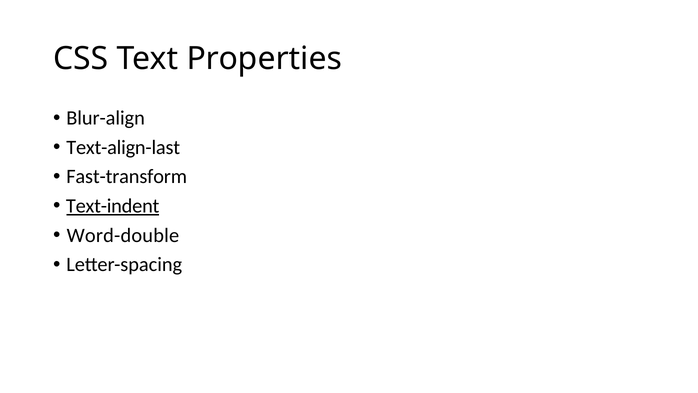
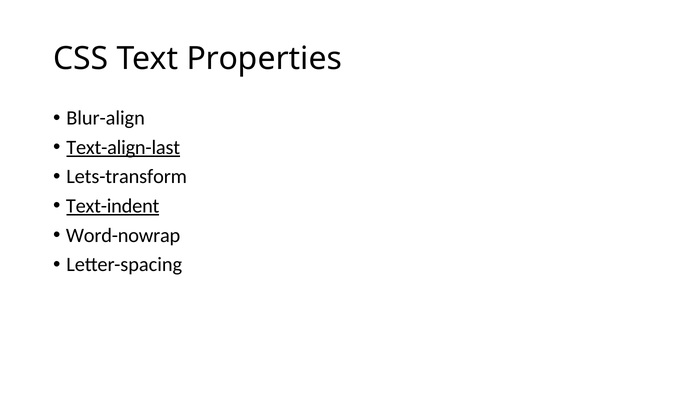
Text-align-last underline: none -> present (123, 147)
Fast-transform: Fast-transform -> Lets-transform (127, 177)
Word-double: Word-double -> Word-nowrap (123, 235)
